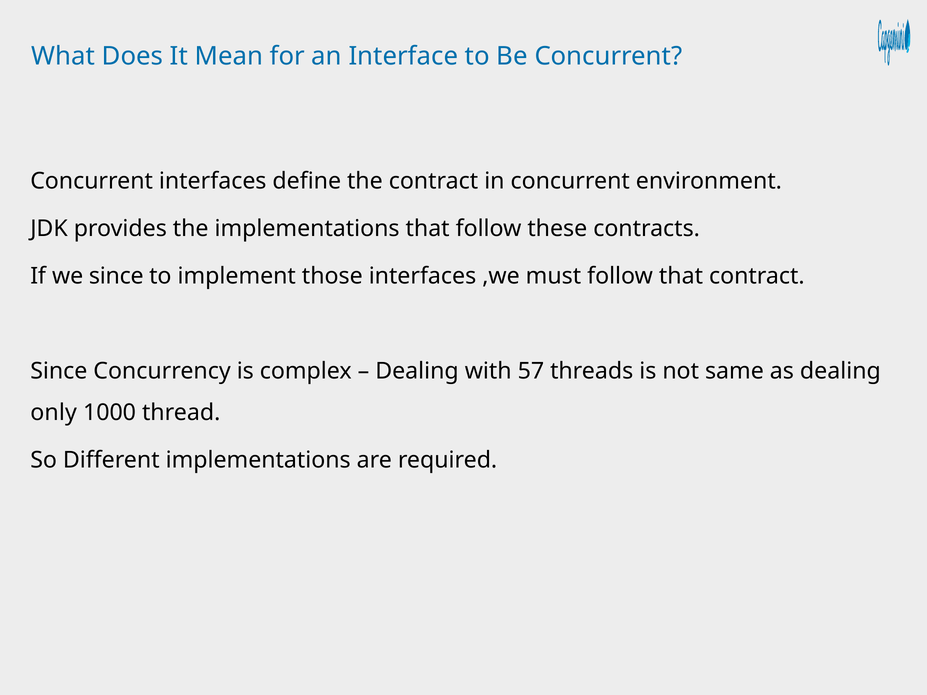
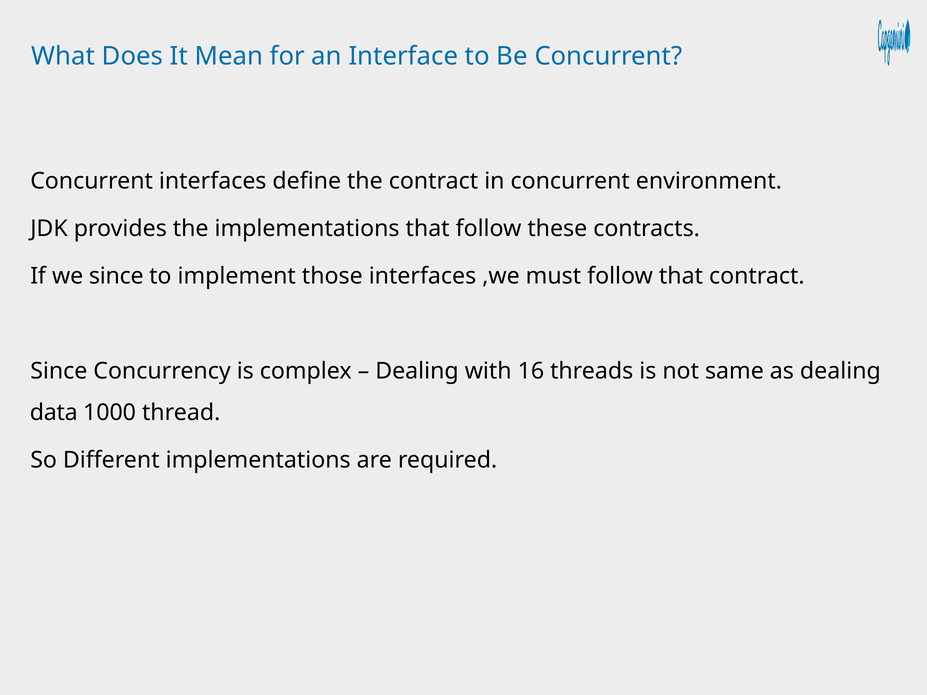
57: 57 -> 16 (531, 371)
only: only -> data (54, 413)
